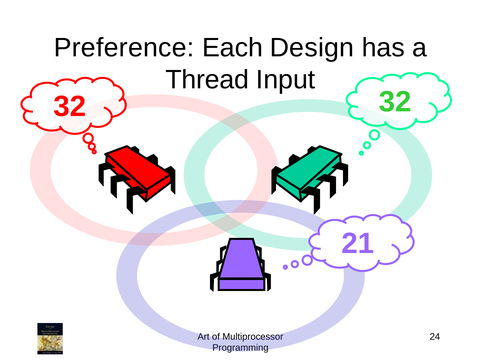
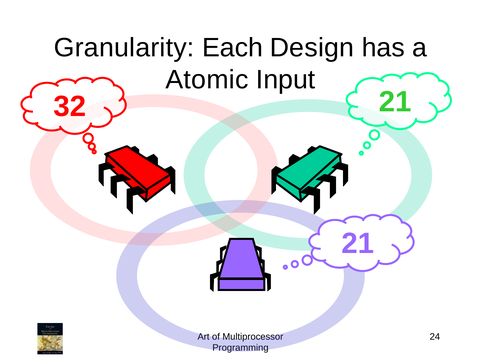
Preference: Preference -> Granularity (124, 48)
Thread: Thread -> Atomic (207, 80)
32 32: 32 -> 21 (395, 102)
